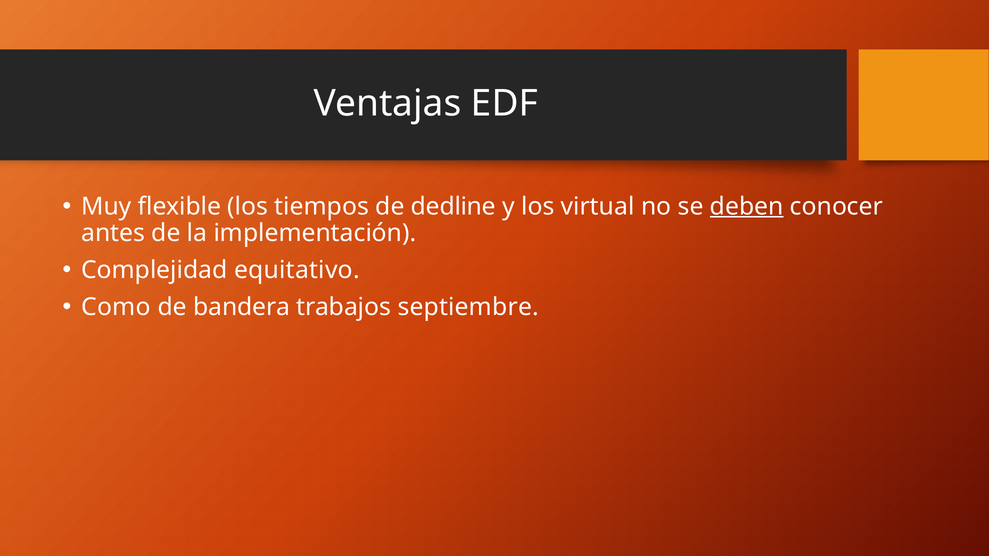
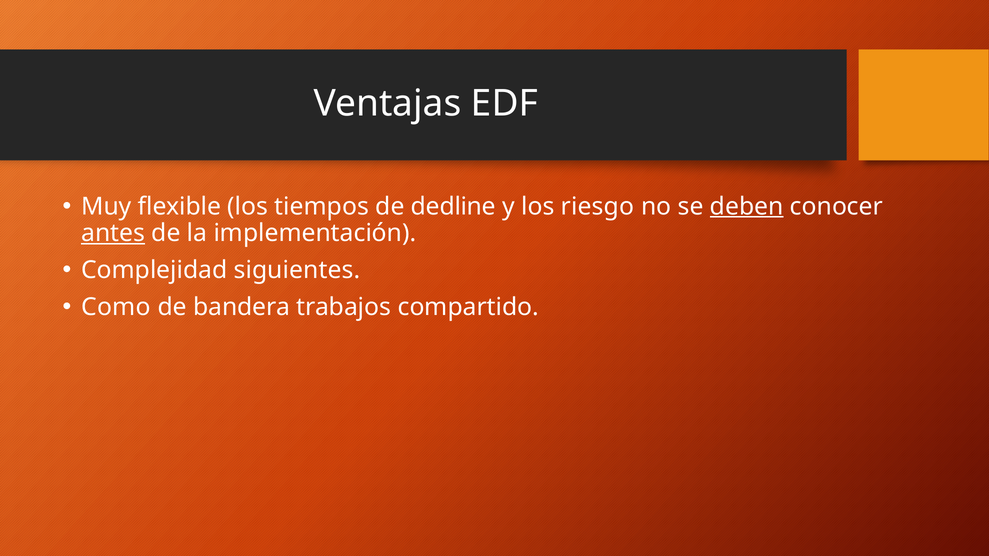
virtual: virtual -> riesgo (598, 206)
antes underline: none -> present (113, 233)
equitativo: equitativo -> siguientes (297, 270)
septiembre: septiembre -> compartido (468, 307)
